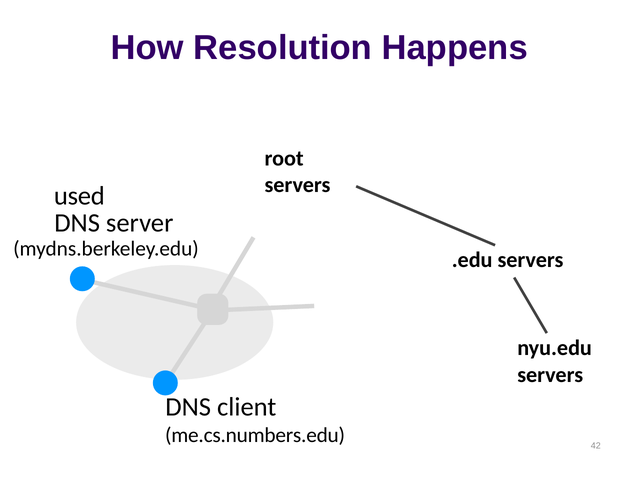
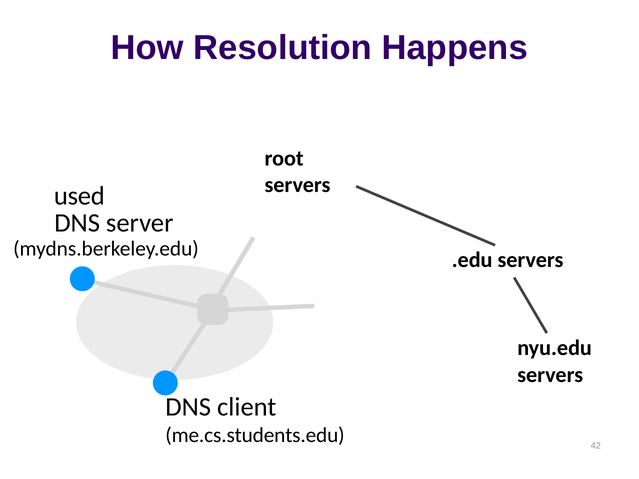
me.cs.numbers.edu: me.cs.numbers.edu -> me.cs.students.edu (255, 435)
